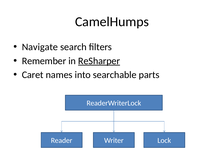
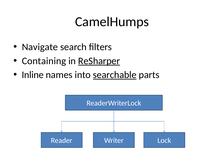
Remember: Remember -> Containing (44, 61)
Caret: Caret -> Inline (33, 75)
searchable underline: none -> present (115, 75)
